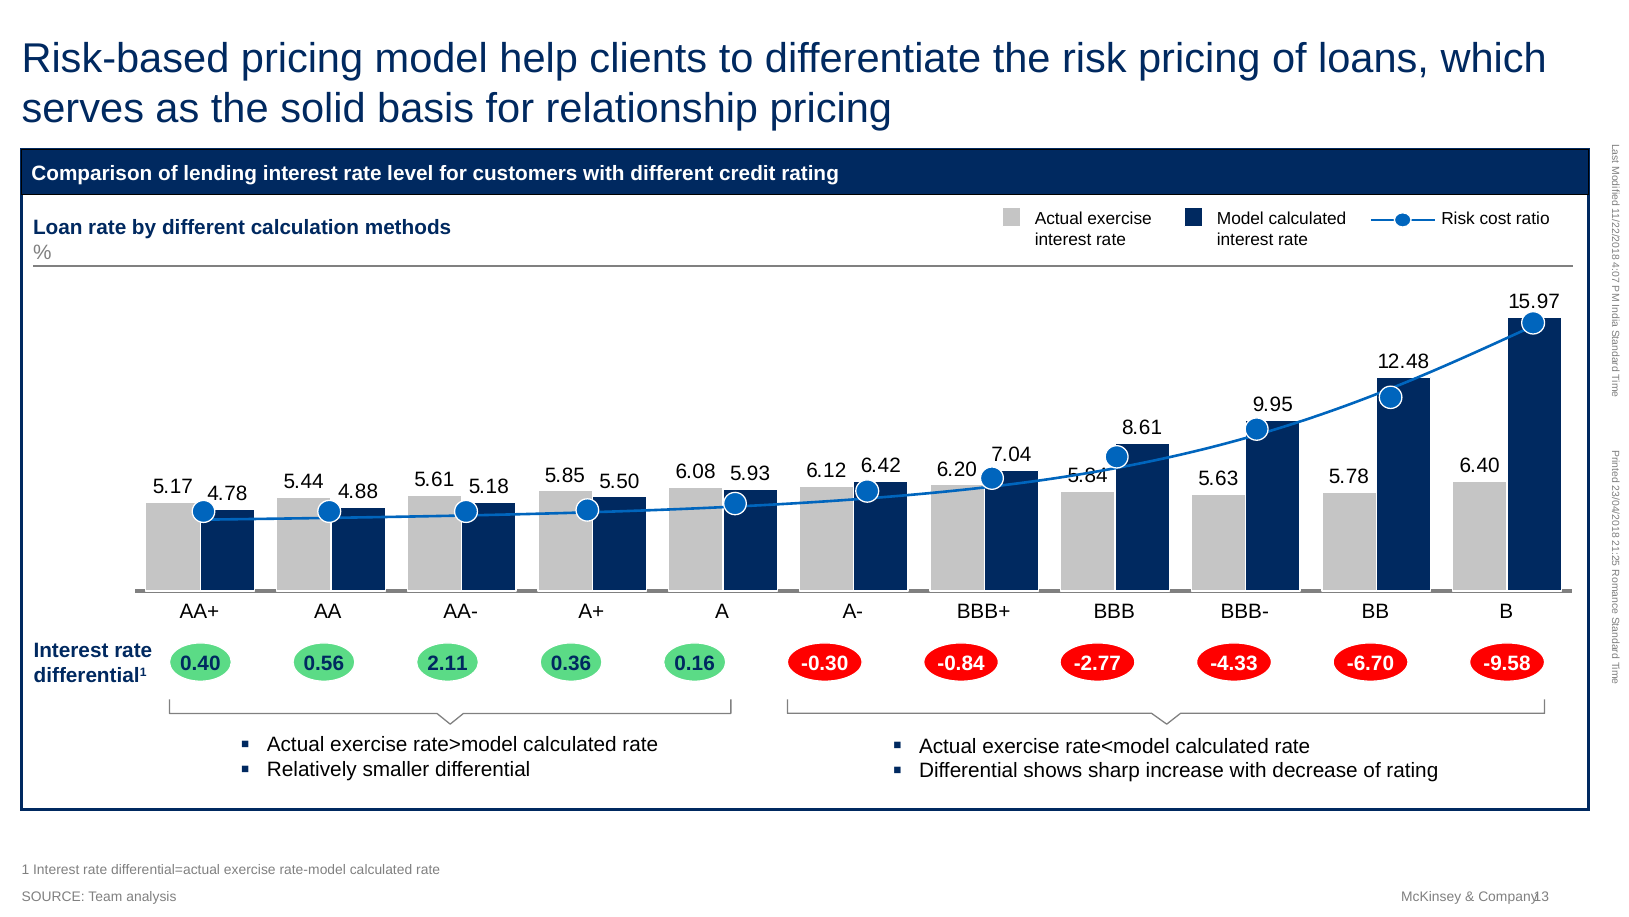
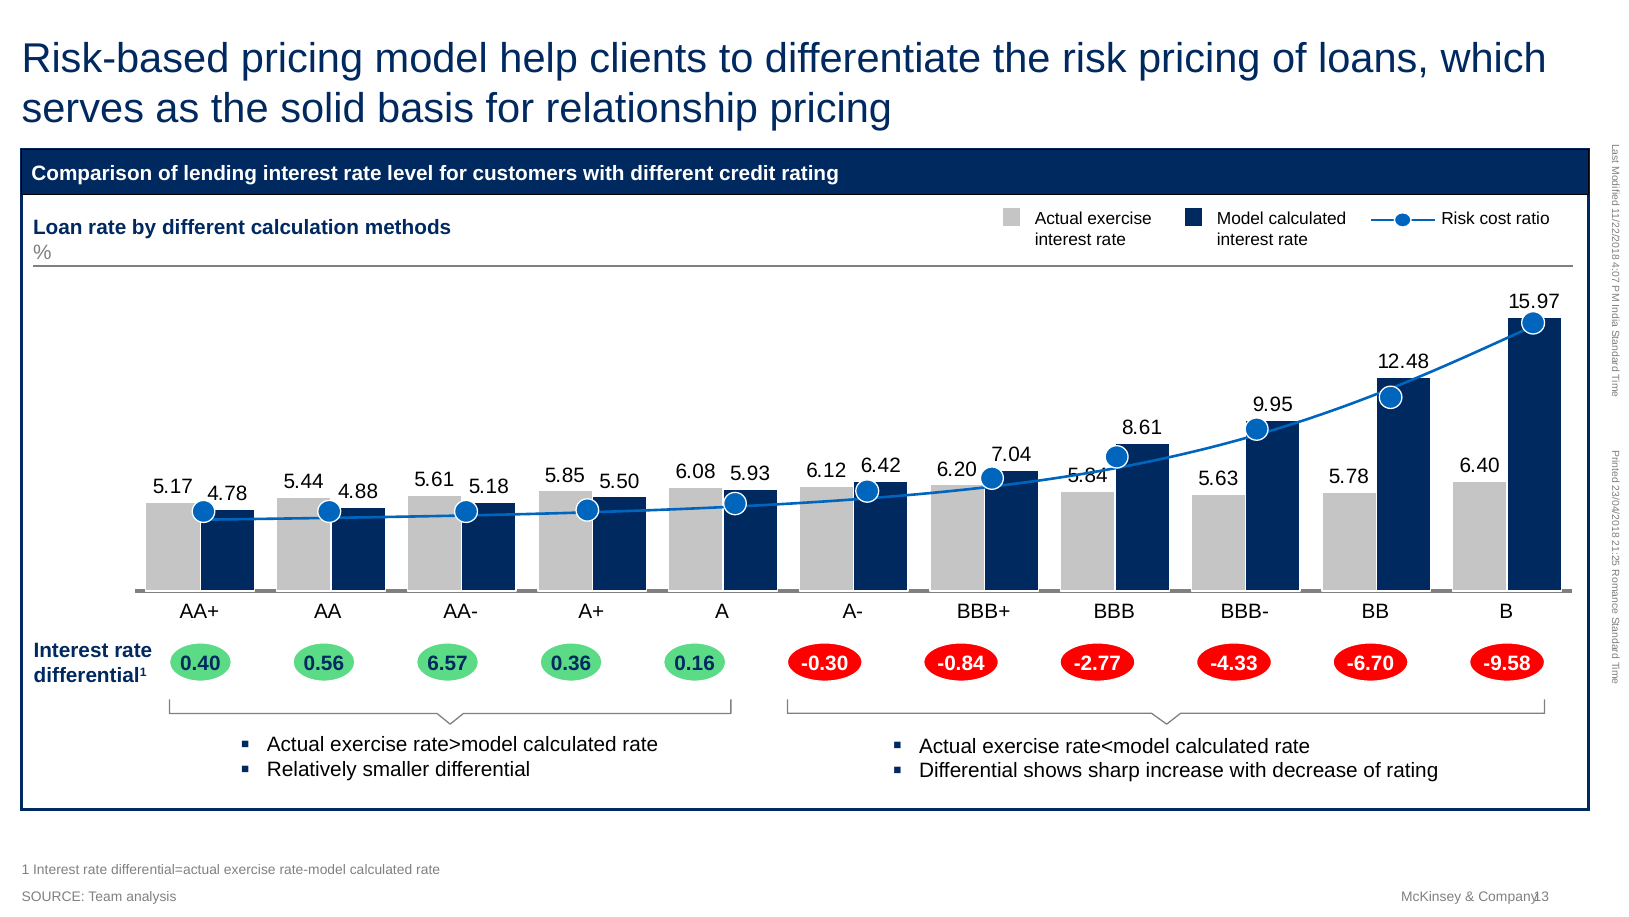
2.11: 2.11 -> 6.57 (447, 663)
